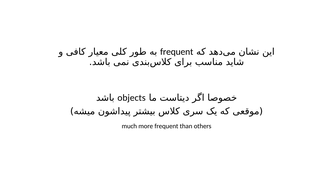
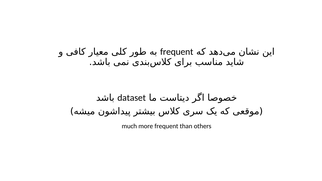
objects: objects -> dataset (132, 98)
